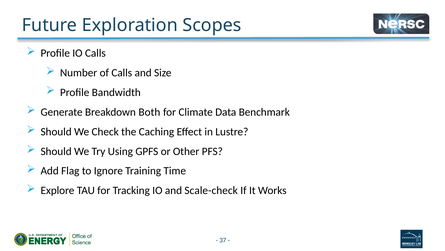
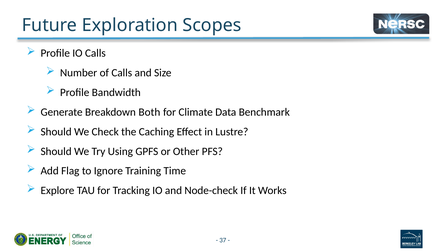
Scale-check: Scale-check -> Node-check (211, 190)
